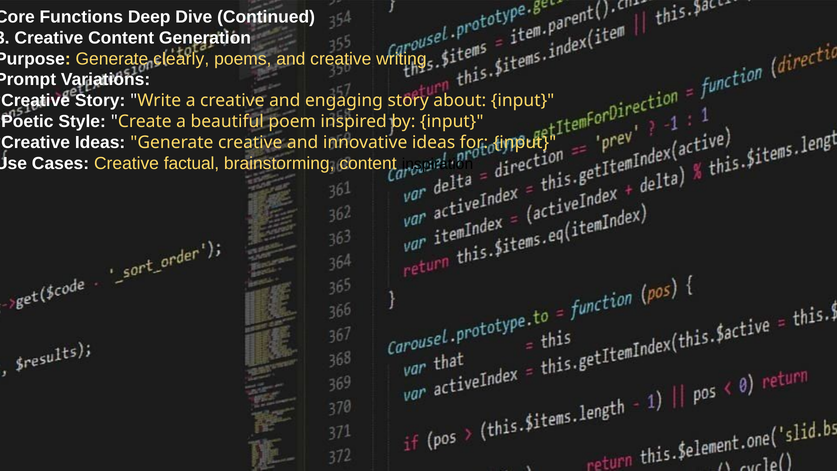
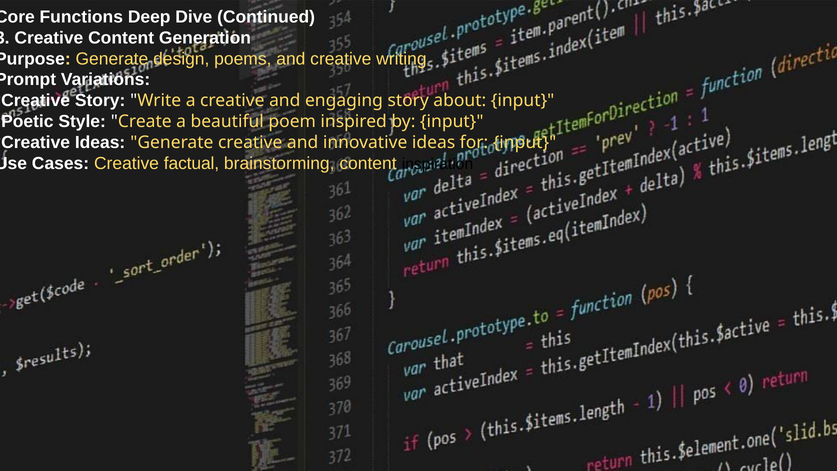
clearly: clearly -> design (181, 59)
